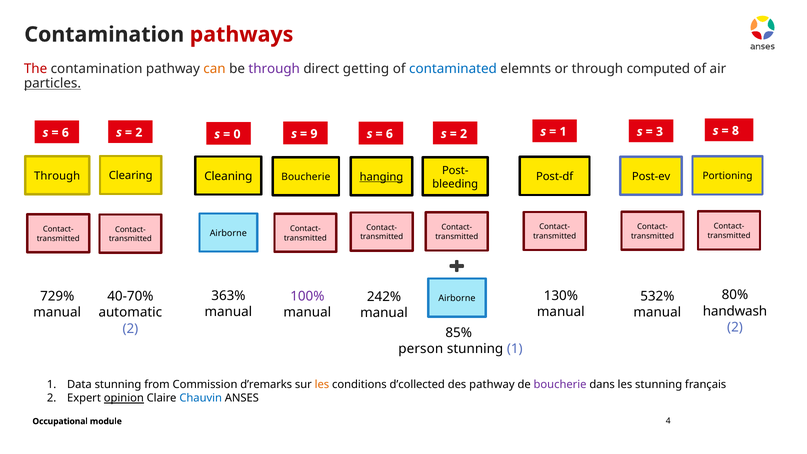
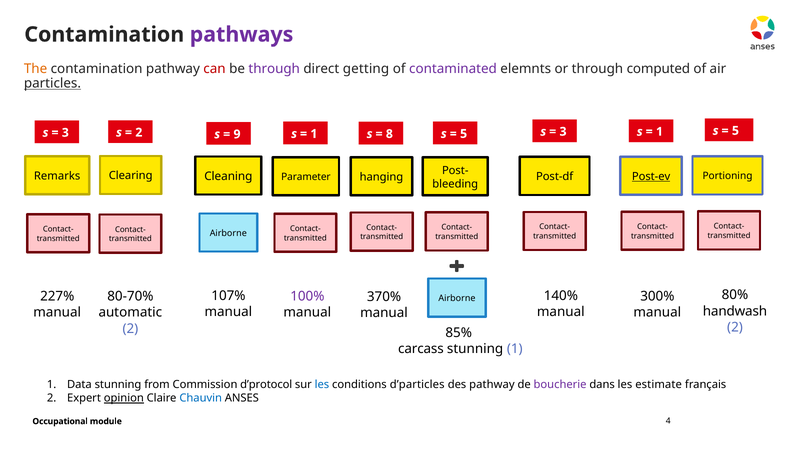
pathways colour: red -> purple (242, 35)
The colour: red -> orange (36, 69)
can colour: orange -> red (215, 69)
contaminated colour: blue -> purple (453, 69)
8: 8 -> 5 (735, 131)
3: 3 -> 1 (660, 132)
6: 6 -> 3 (65, 133)
2: 2 -> 5 (464, 134)
0: 0 -> 9 (237, 134)
9: 9 -> 1 (314, 134)
6: 6 -> 8 (389, 134)
1: 1 -> 3 (563, 132)
Through: Through -> Remarks (57, 176)
hanging underline: present -> none (381, 177)
Post-ev underline: none -> present (651, 177)
Boucherie: Boucherie -> Parameter (306, 177)
363%: 363% -> 107% (228, 296)
130%: 130% -> 140% (561, 296)
532%: 532% -> 300% (657, 296)
729%: 729% -> 227% (57, 296)
40-70%: 40-70% -> 80-70% (130, 296)
242%: 242% -> 370% (384, 297)
person: person -> carcass (421, 349)
d’remarks: d’remarks -> d’protocol (266, 385)
les colour: orange -> blue (322, 385)
d’collected: d’collected -> d’particles (417, 385)
les stunning: stunning -> estimate (659, 385)
